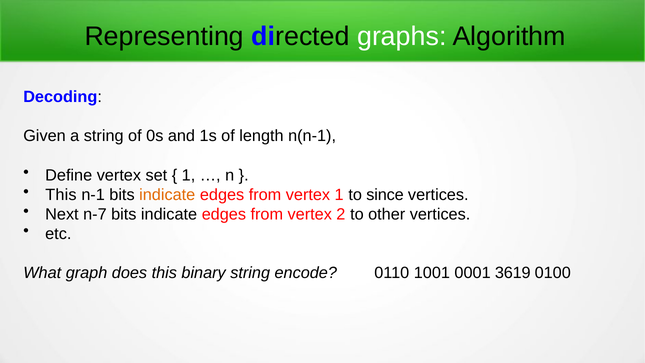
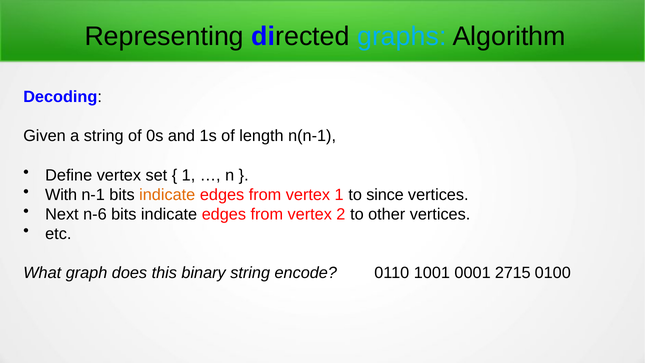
graphs colour: white -> light blue (402, 36)
This: This -> With (61, 195)
n-7: n-7 -> n-6 (95, 214)
3619: 3619 -> 2715 (513, 273)
